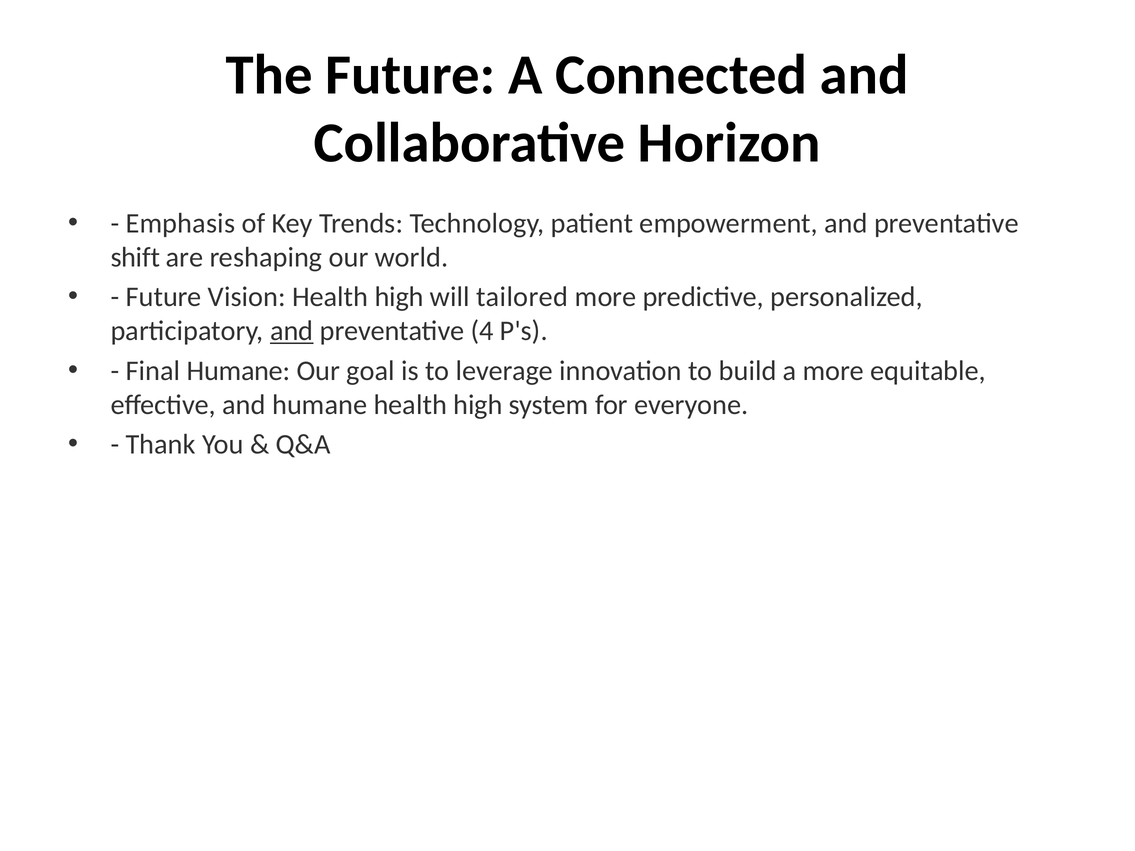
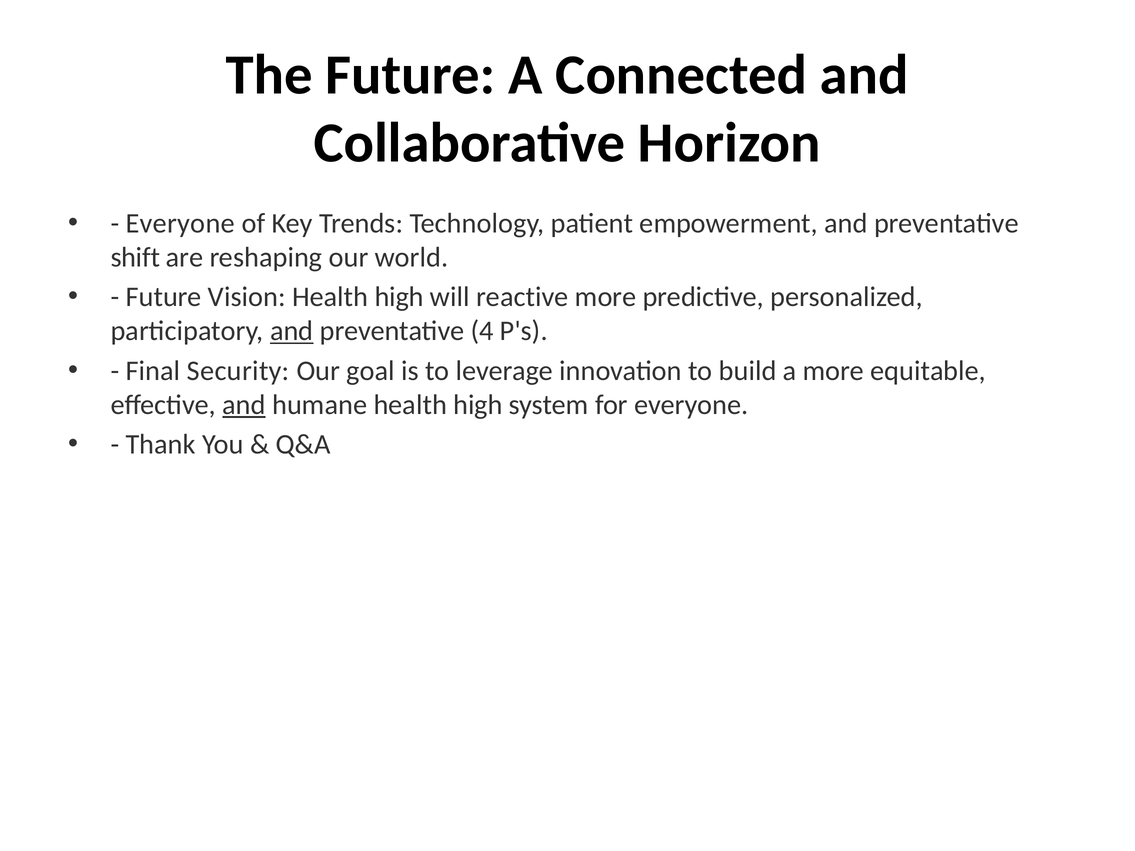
Emphasis: Emphasis -> Everyone (180, 223)
tailored: tailored -> reactive (522, 297)
Final Humane: Humane -> Security (238, 371)
and underline: none -> present (244, 405)
